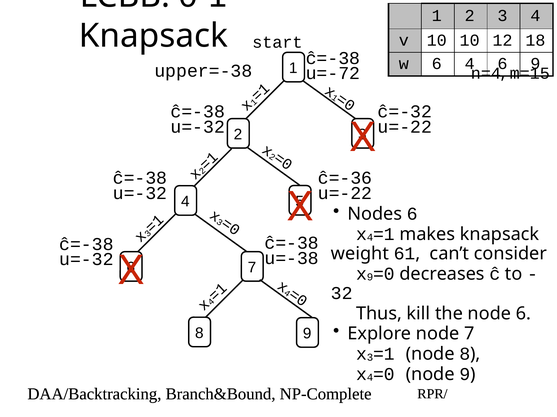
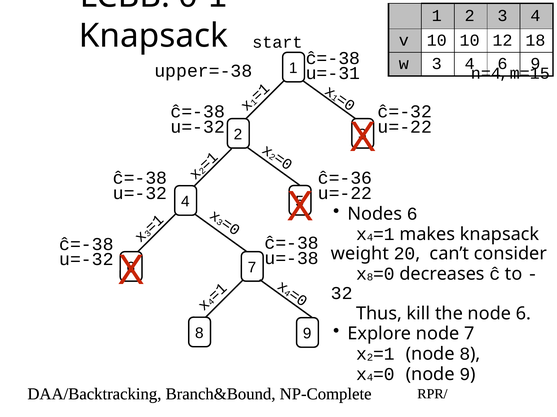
w 6: 6 -> 3 (437, 64)
u=-72: u=-72 -> u=-31 (333, 73)
61: 61 -> 20 (405, 254)
9: 9 -> 8 (370, 278)
x 3: 3 -> 2 (370, 358)
